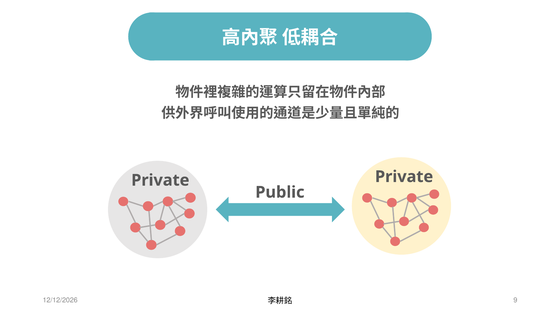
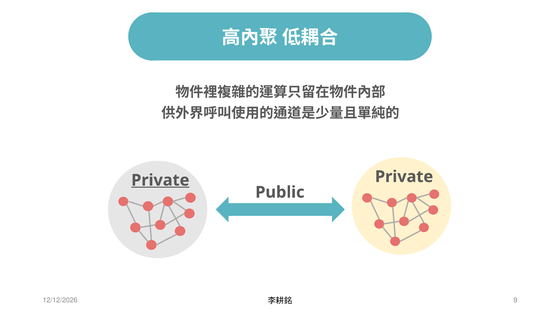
Private underline: none -> present (160, 180)
